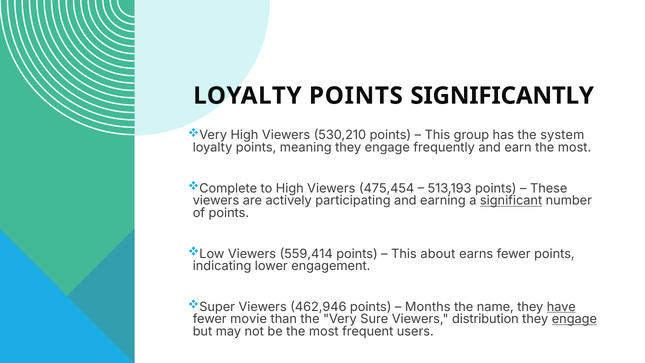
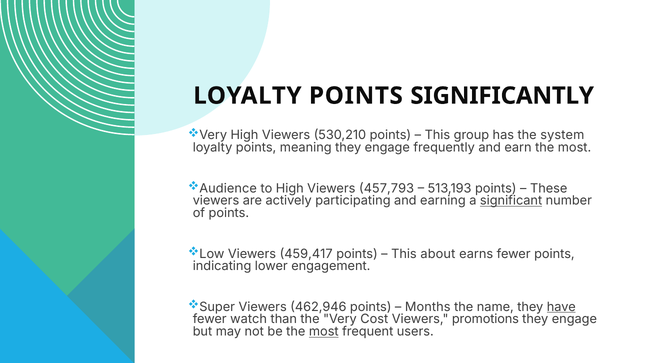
Complete: Complete -> Audience (228, 188)
475,454: 475,454 -> 457,793 (387, 188)
559,414: 559,414 -> 459,417 (306, 254)
movie: movie -> watch (249, 319)
Sure: Sure -> Cost (374, 319)
distribution: distribution -> promotions (485, 319)
engage underline: present -> none (574, 319)
most underline: none -> present (324, 331)
